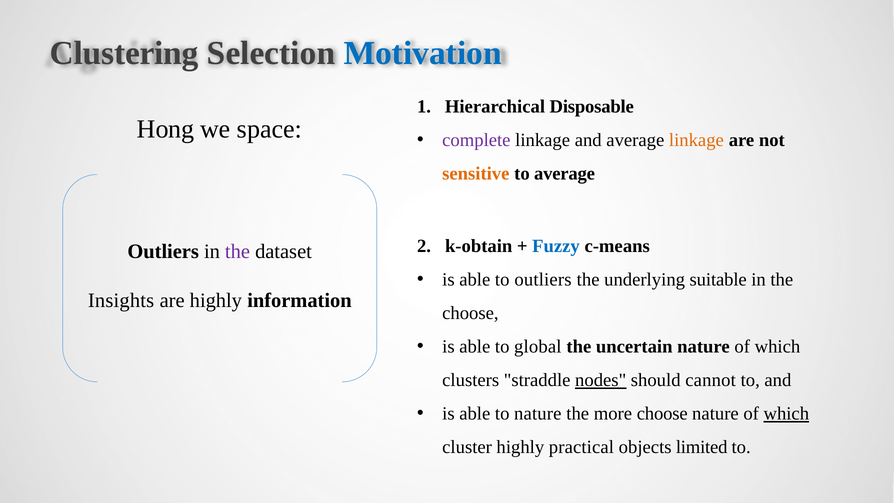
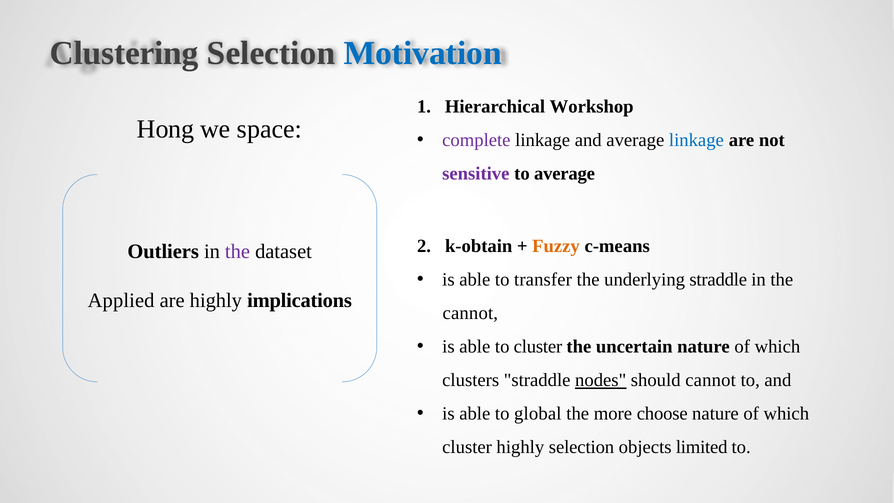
Disposable: Disposable -> Workshop (592, 107)
linkage colour: orange -> blue (696, 140)
sensitive colour: orange -> purple (476, 174)
Fuzzy colour: blue -> orange (556, 246)
to outliers: outliers -> transfer (543, 280)
underlying suitable: suitable -> straddle (718, 280)
Insights: Insights -> Applied (121, 301)
information: information -> implications (300, 301)
choose: choose -> cannot (470, 313)
to global: global -> cluster (538, 347)
to nature: nature -> global (538, 414)
which underline: present -> none (786, 414)
highly practical: practical -> selection (582, 447)
